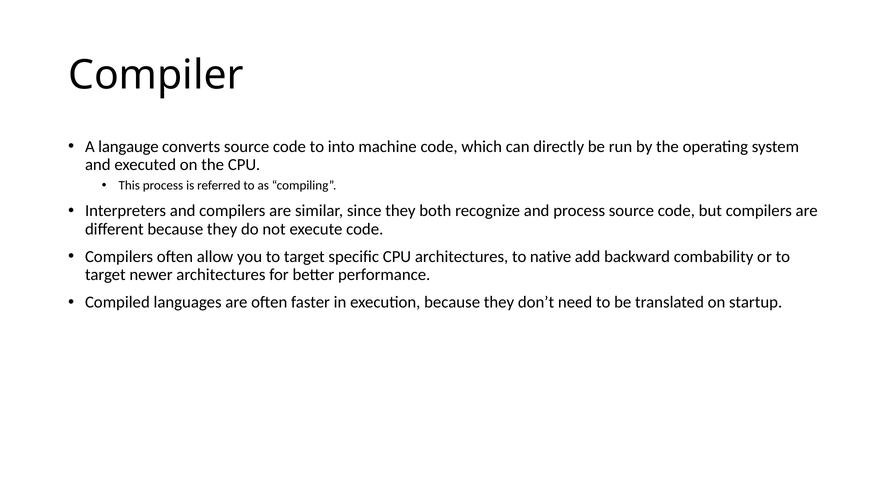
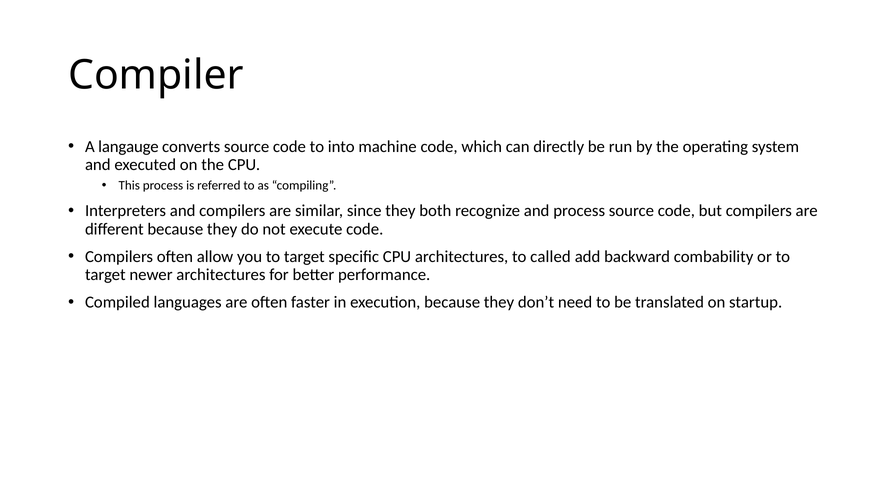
native: native -> called (551, 256)
